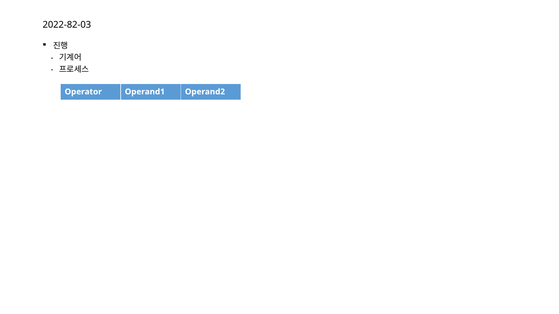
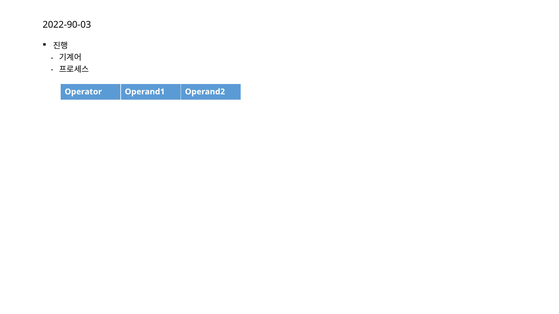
2022-82-03: 2022-82-03 -> 2022-90-03 (67, 25)
